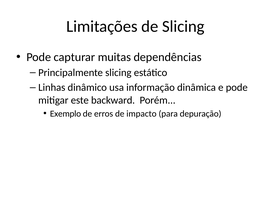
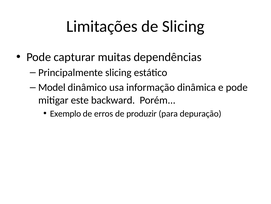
Linhas: Linhas -> Model (52, 87)
impacto: impacto -> produzir (142, 113)
